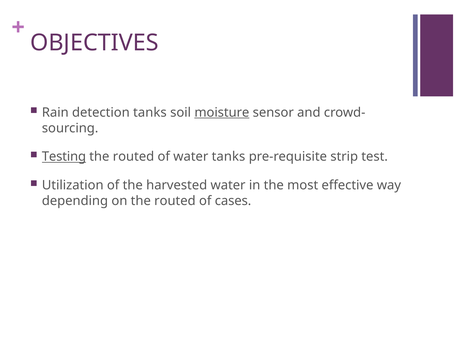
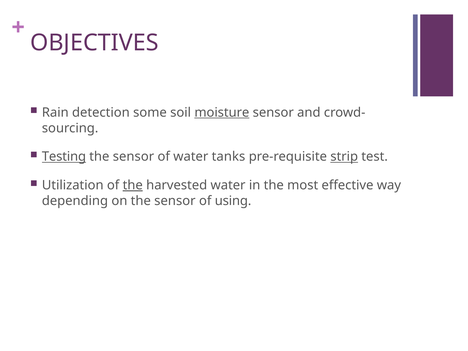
detection tanks: tanks -> some (150, 112)
routed: routed -> sensor (133, 157)
strip underline: none -> present (344, 157)
the underline: none -> present (133, 185)
on the routed: routed -> sensor (175, 201)
cases: cases -> using (233, 201)
